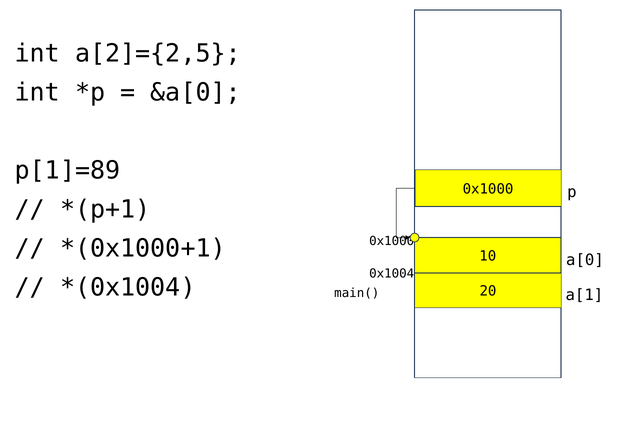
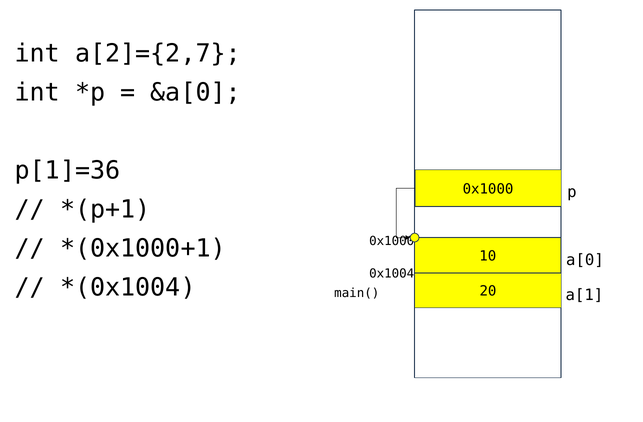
a[2]={2,5: a[2]={2,5 -> a[2]={2,7 (158, 53)
p[1]=89: p[1]=89 -> p[1]=36 (68, 171)
